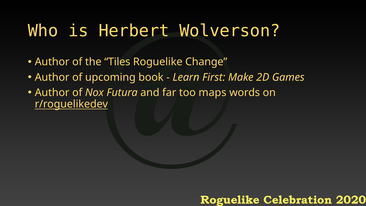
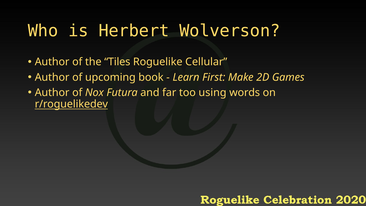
Change: Change -> Cellular (206, 62)
maps: maps -> using (212, 93)
